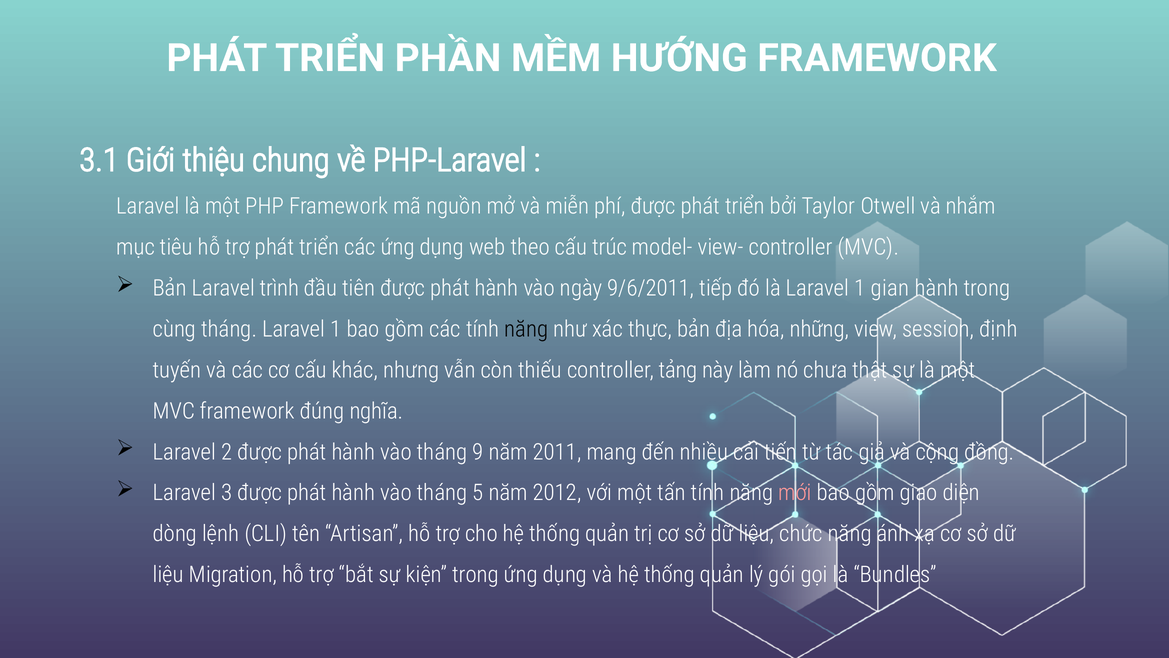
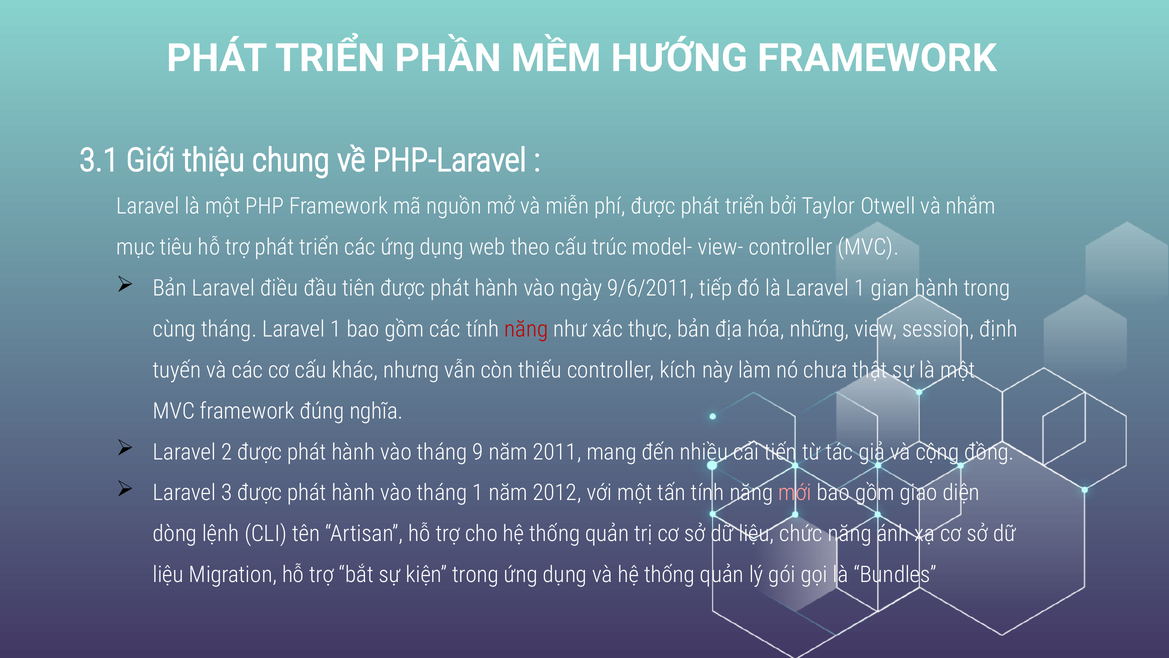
trình: trình -> điều (279, 288)
năng colour: black -> red (526, 329)
tảng: tảng -> kích (678, 370)
tháng 5: 5 -> 1 (478, 493)
